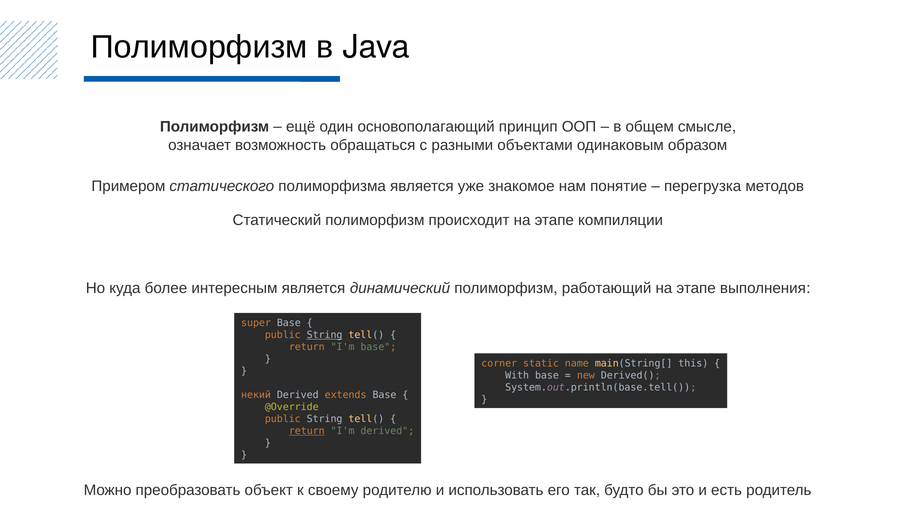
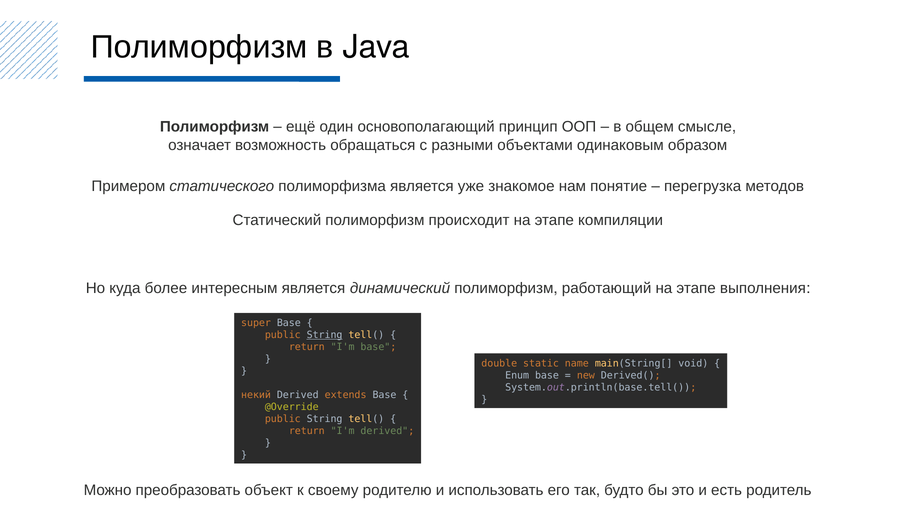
corner: corner -> double (499, 363)
this: this -> void (693, 363)
With: With -> Enum (517, 375)
return underline: present -> none (307, 430)
